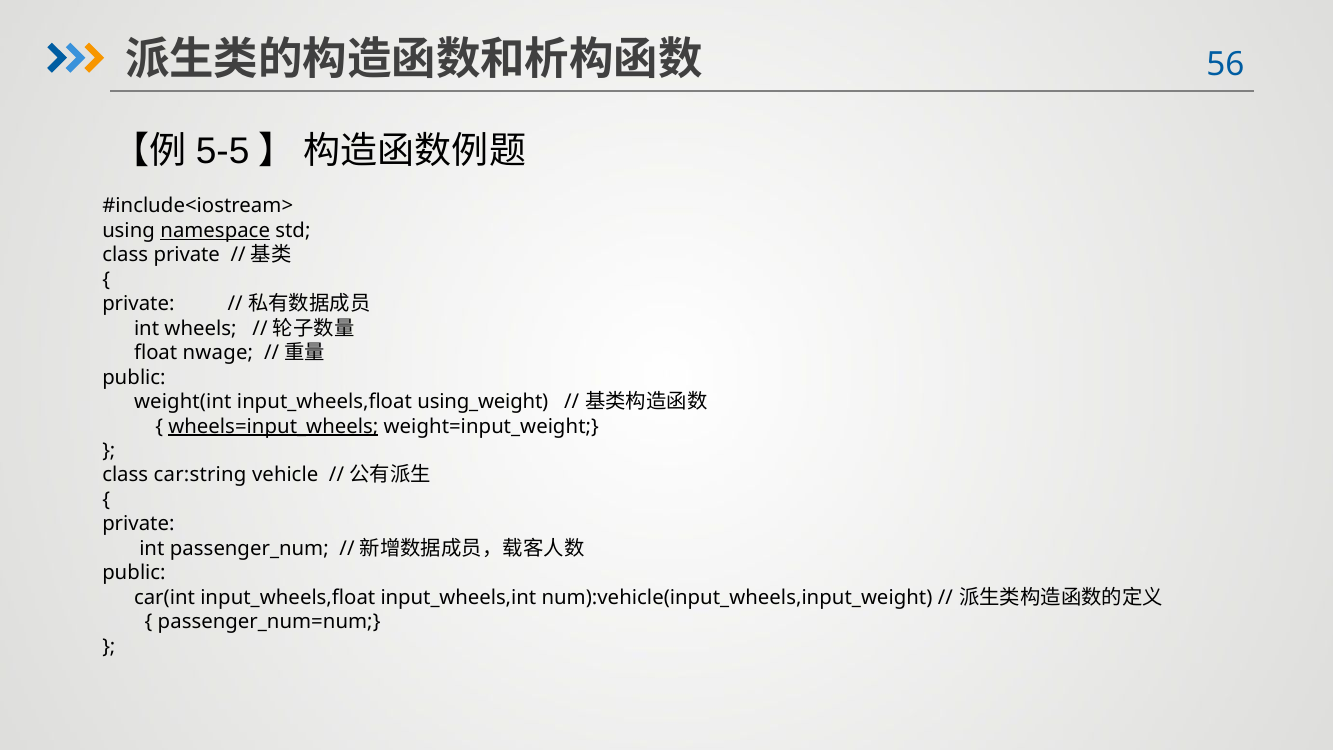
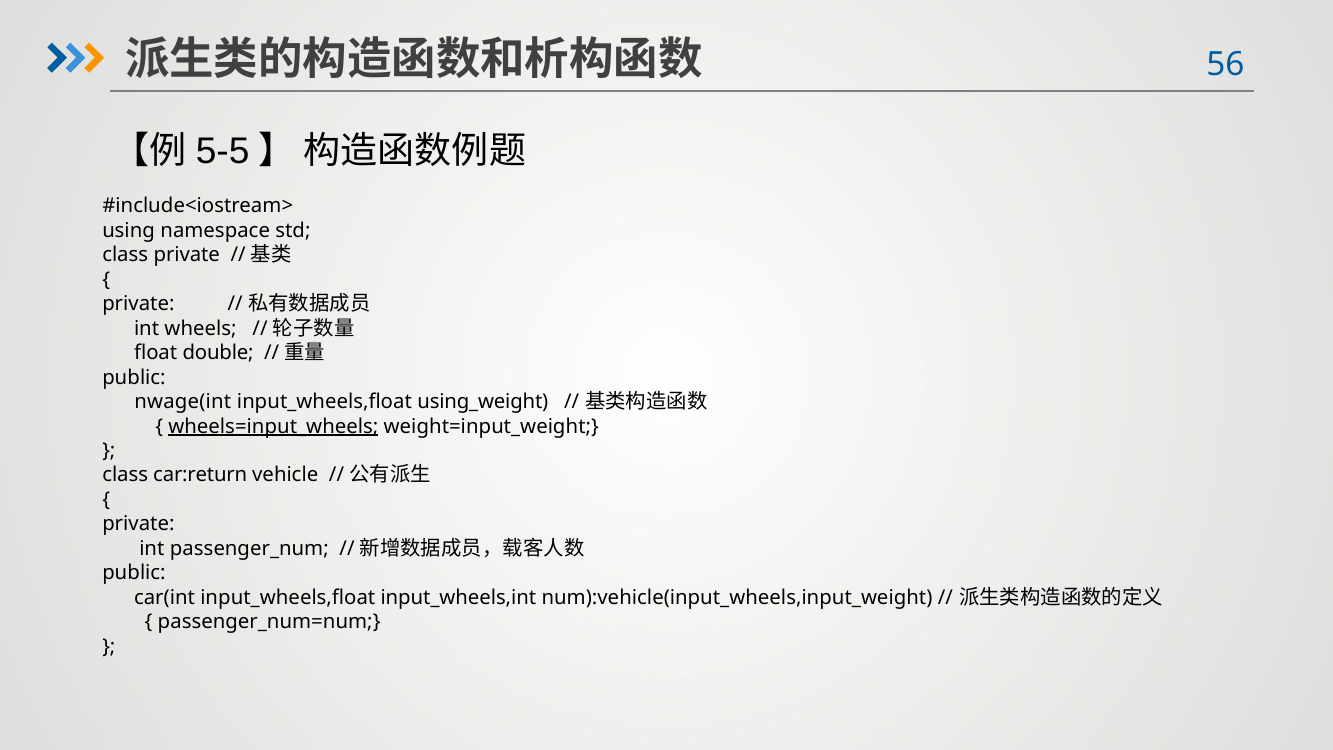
namespace underline: present -> none (215, 231)
nwage: nwage -> double (218, 353)
weight(int: weight(int -> nwage(int (183, 402)
car:string: car:string -> car:return (200, 475)
